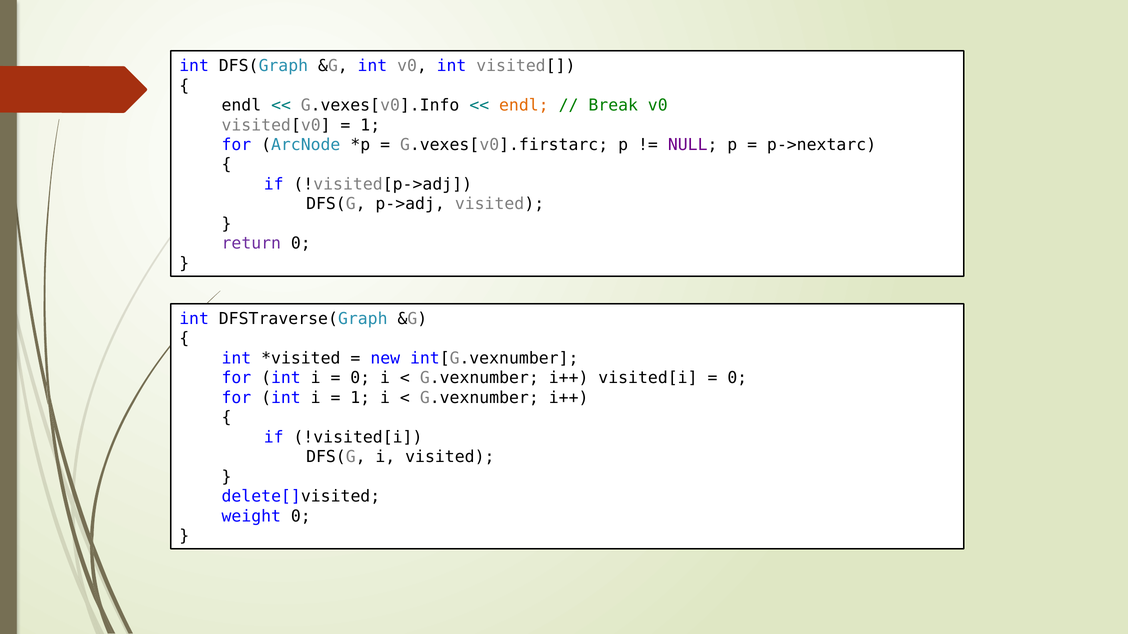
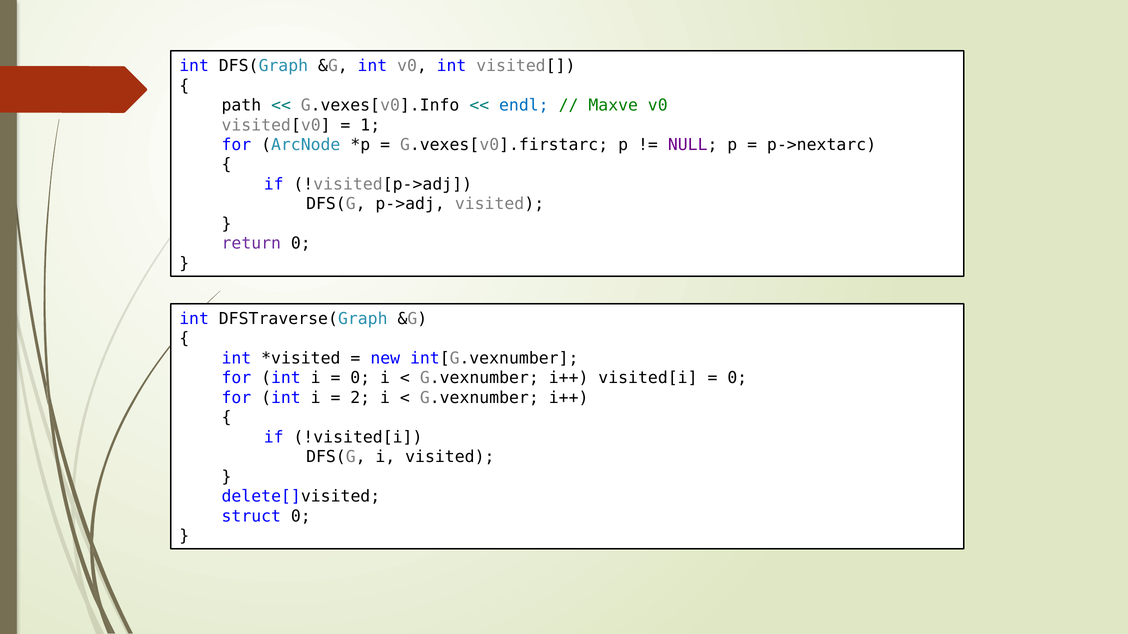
endl: endl -> path (241, 105)
endl colour: orange -> blue (524, 105)
Break: Break -> Maxve (613, 105)
1: 1 -> 2 (360, 398)
weight: weight -> struct (251, 517)
